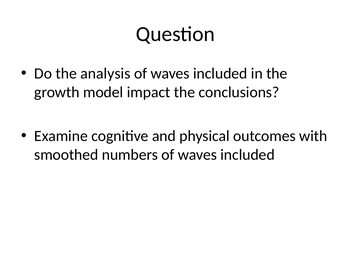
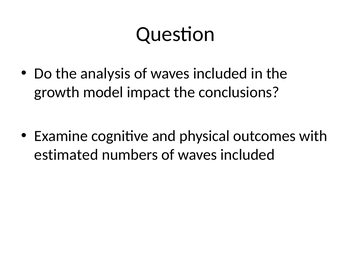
smoothed: smoothed -> estimated (66, 155)
